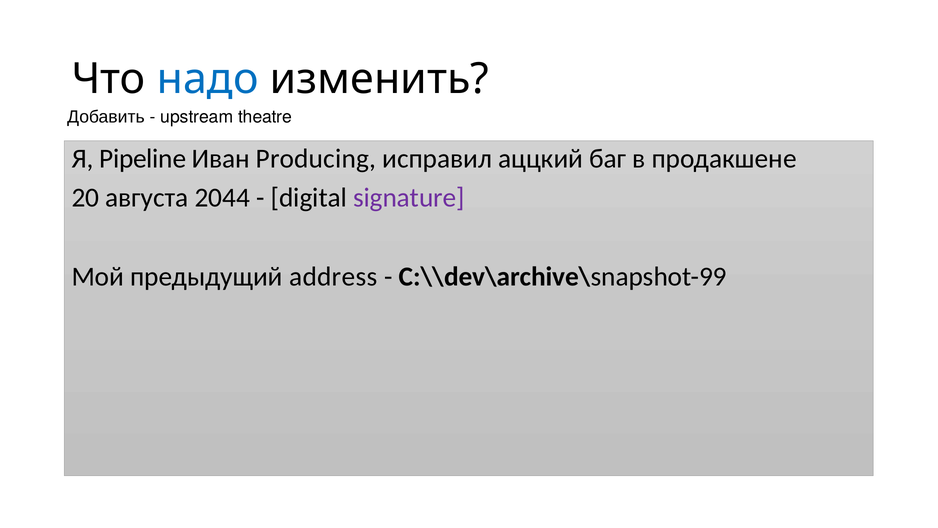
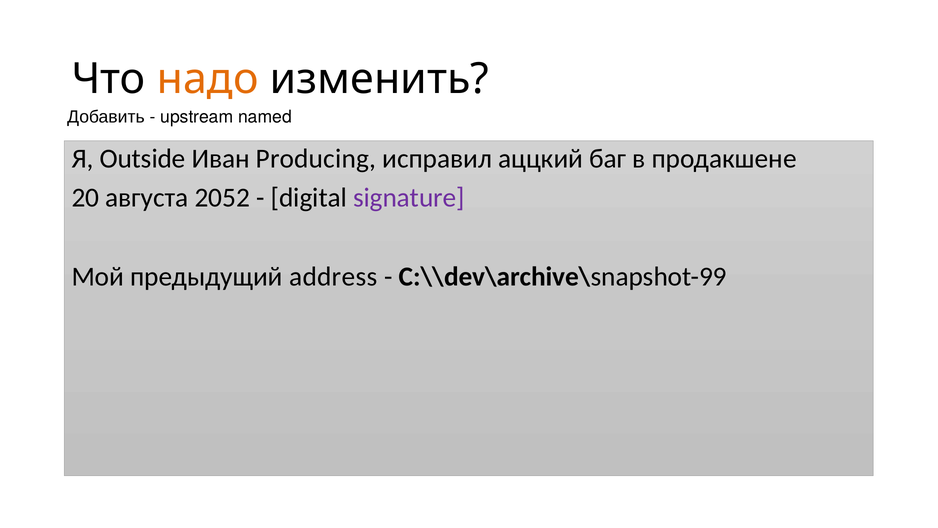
надо colour: blue -> orange (208, 79)
theatre: theatre -> named (265, 117)
Pipeline: Pipeline -> Outside (143, 159)
2044: 2044 -> 2052 (222, 198)
